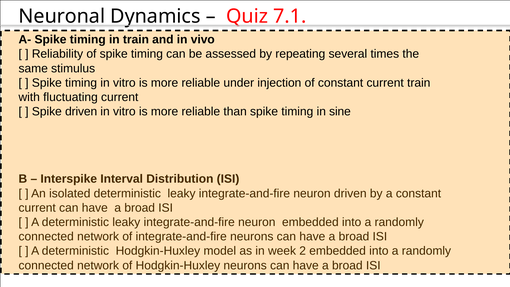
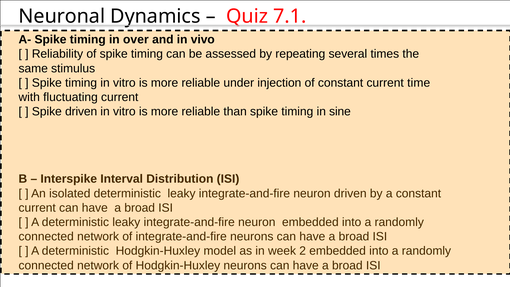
in train: train -> over (136, 40)
current train: train -> time (419, 83)
